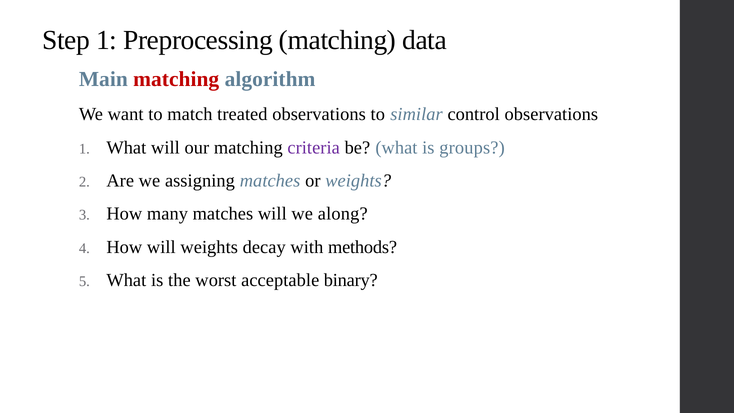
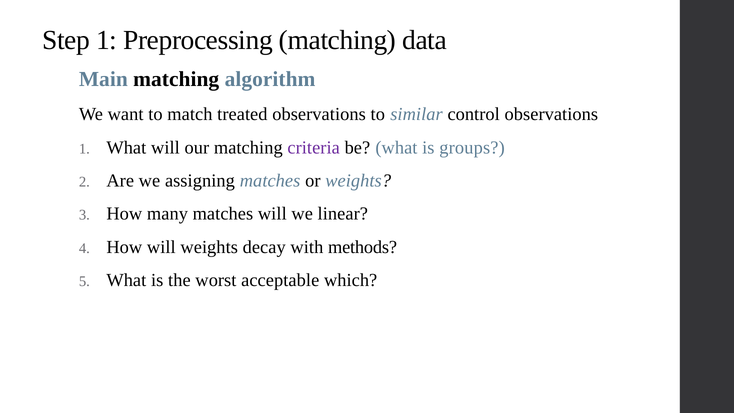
matching colour: red -> black (176, 79)
along: along -> linear (343, 214)
binary: binary -> which (351, 280)
